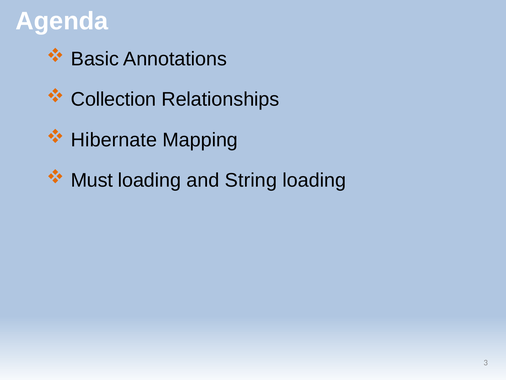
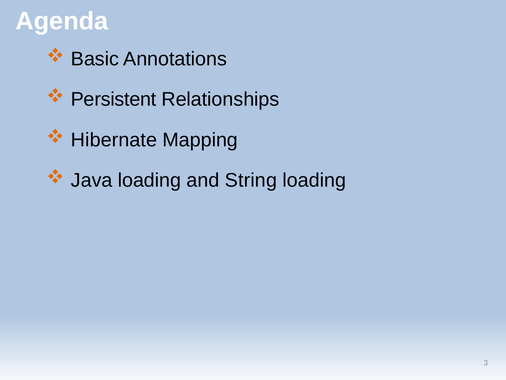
Collection: Collection -> Persistent (114, 99)
Must: Must -> Java (92, 180)
